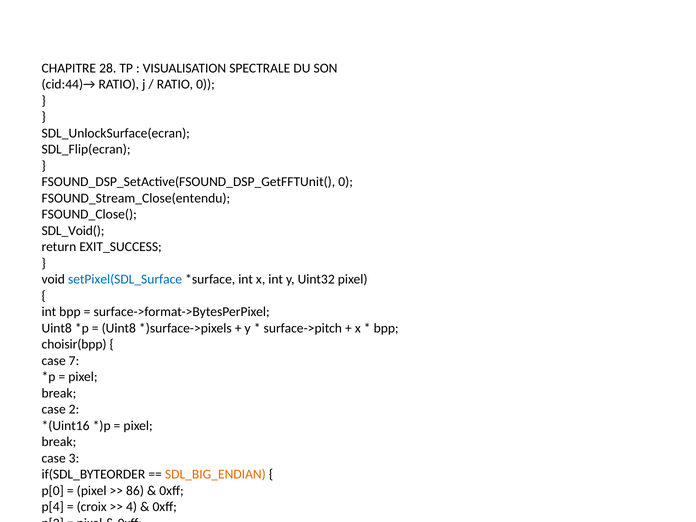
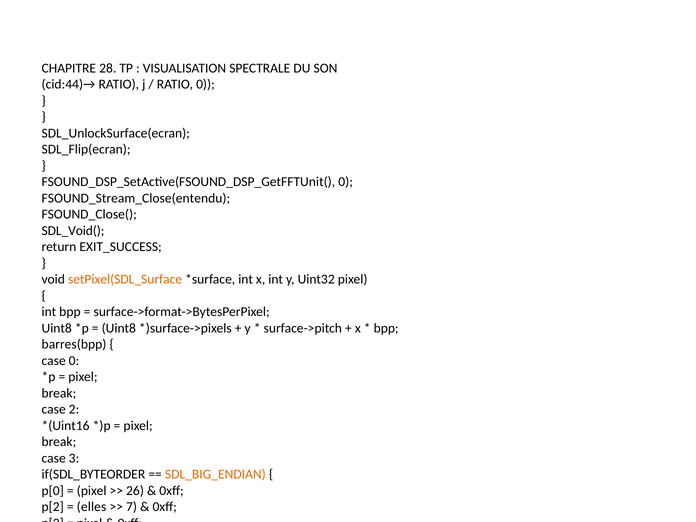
setPixel(SDL_Surface colour: blue -> orange (125, 279)
choisir(bpp: choisir(bpp -> barres(bpp (74, 344)
case 7: 7 -> 0 (74, 361)
86: 86 -> 26 (135, 491)
p[4: p[4 -> p[2 (53, 507)
croix: croix -> elles (92, 507)
4: 4 -> 7 (132, 507)
